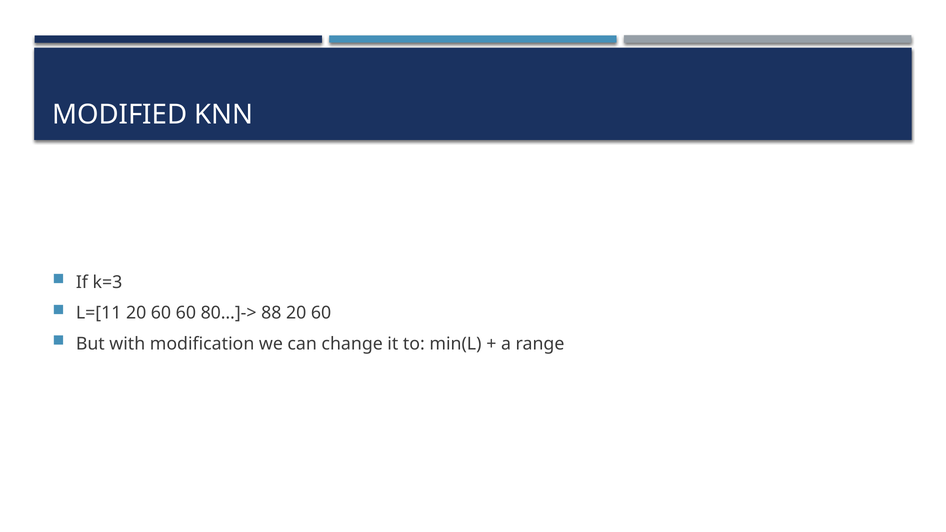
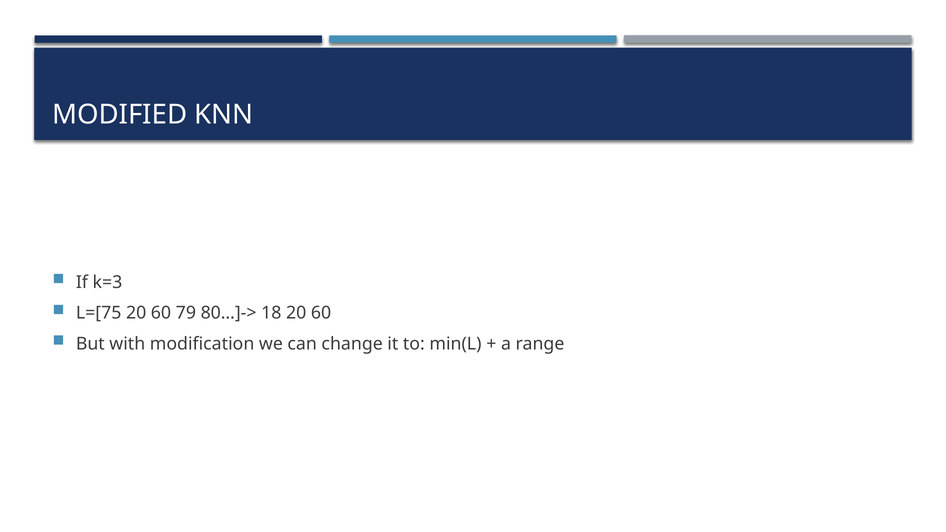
L=[11: L=[11 -> L=[75 (99, 313)
60 60: 60 -> 79 (186, 313)
88: 88 -> 18 (271, 313)
